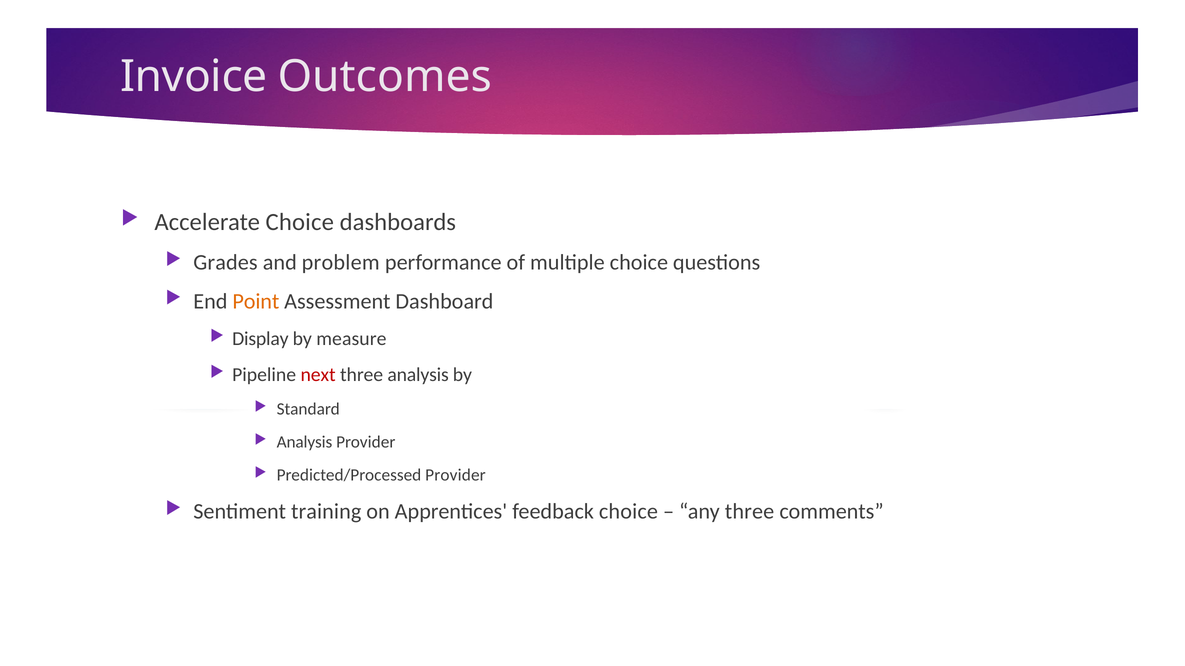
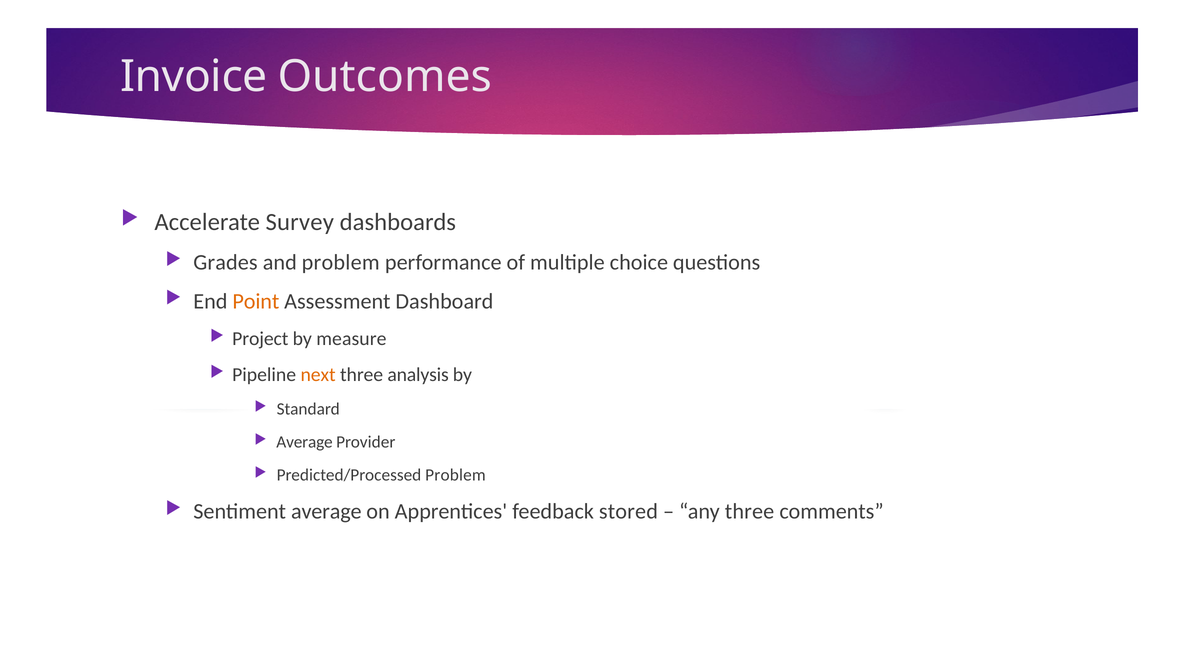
Accelerate Choice: Choice -> Survey (300, 222)
Display: Display -> Project (260, 339)
next colour: red -> orange (318, 375)
Analysis: Analysis -> Average (304, 442)
Predicted/Processed Provider: Provider -> Problem (455, 476)
Sentiment training: training -> average (326, 512)
feedback choice: choice -> stored (628, 512)
